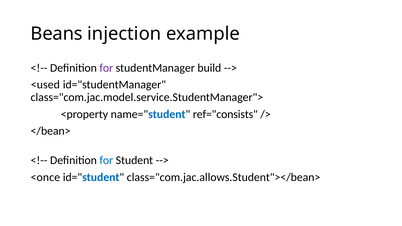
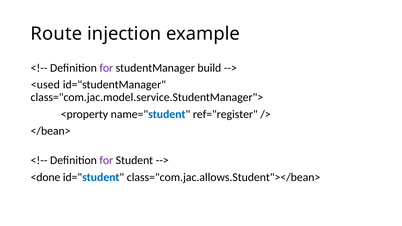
Beans: Beans -> Route (56, 34)
ref="consists: ref="consists -> ref="register (225, 114)
for colour: blue -> purple (106, 161)
<once: <once -> <done (45, 177)
